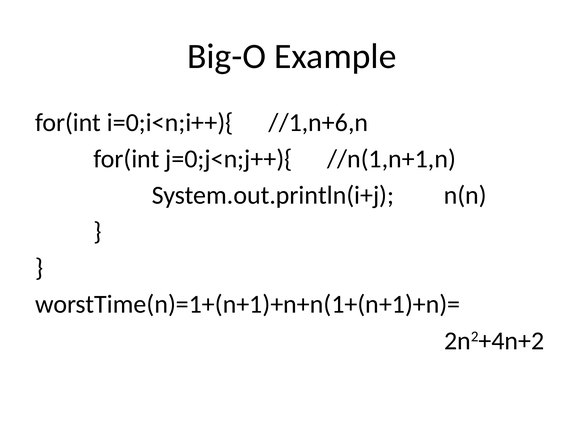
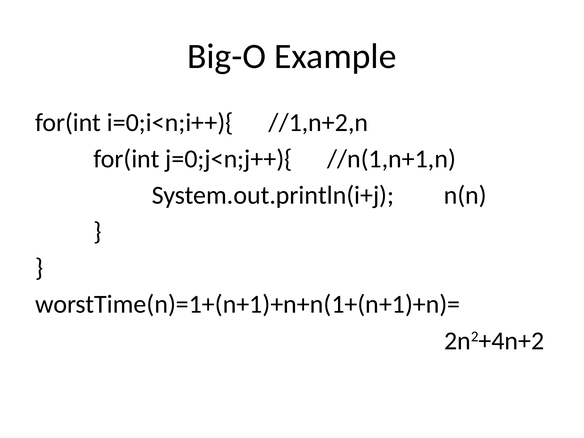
//1,n+6,n: //1,n+6,n -> //1,n+2,n (318, 123)
